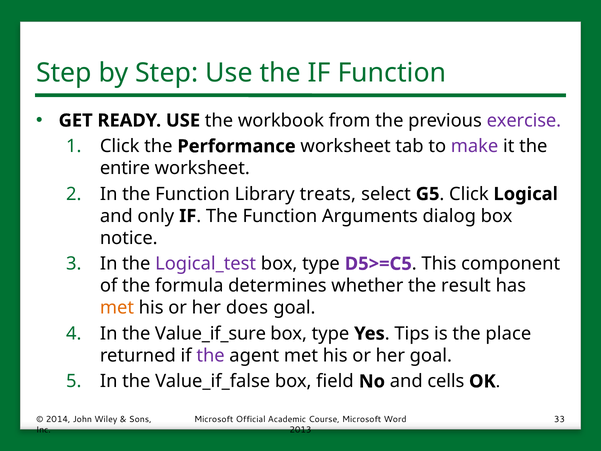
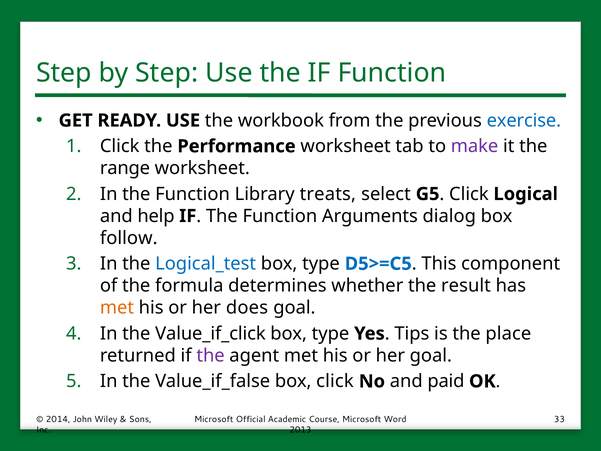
exercise colour: purple -> blue (524, 120)
entire: entire -> range (125, 168)
only: only -> help (156, 216)
notice: notice -> follow (129, 238)
Logical_test colour: purple -> blue (206, 264)
D5>=C5 colour: purple -> blue (378, 264)
Value_if_sure: Value_if_sure -> Value_if_click (210, 333)
box field: field -> click (335, 381)
cells: cells -> paid (446, 381)
